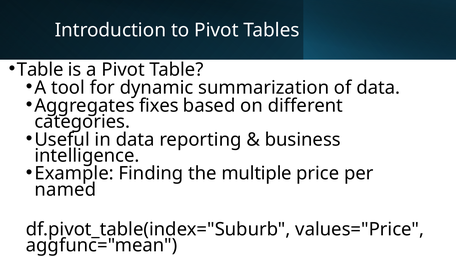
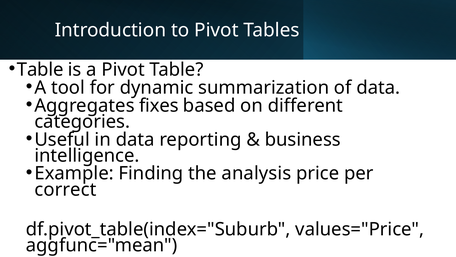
multiple: multiple -> analysis (256, 173)
named: named -> correct (65, 189)
